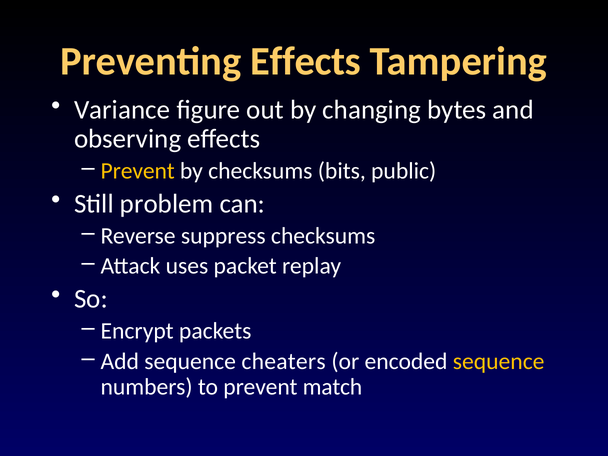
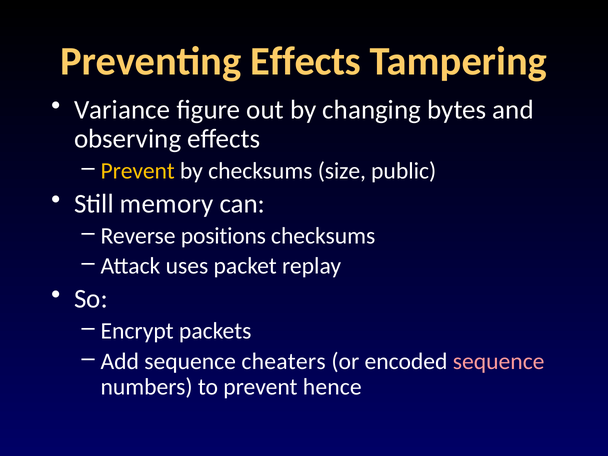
bits: bits -> size (342, 171)
problem: problem -> memory (167, 204)
suppress: suppress -> positions (223, 236)
sequence colour: yellow -> pink (499, 361)
match: match -> hence (332, 387)
